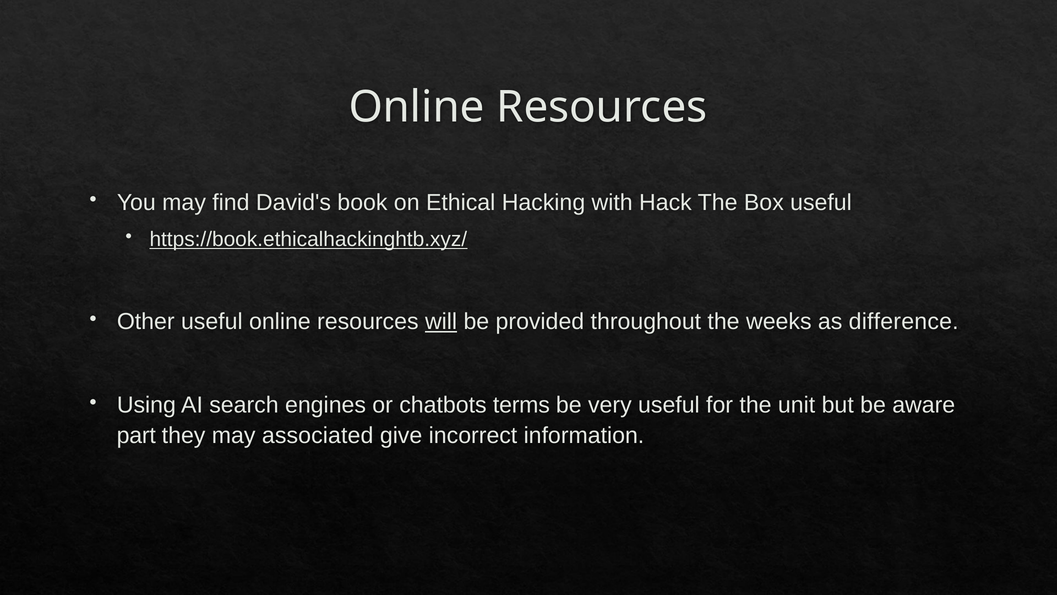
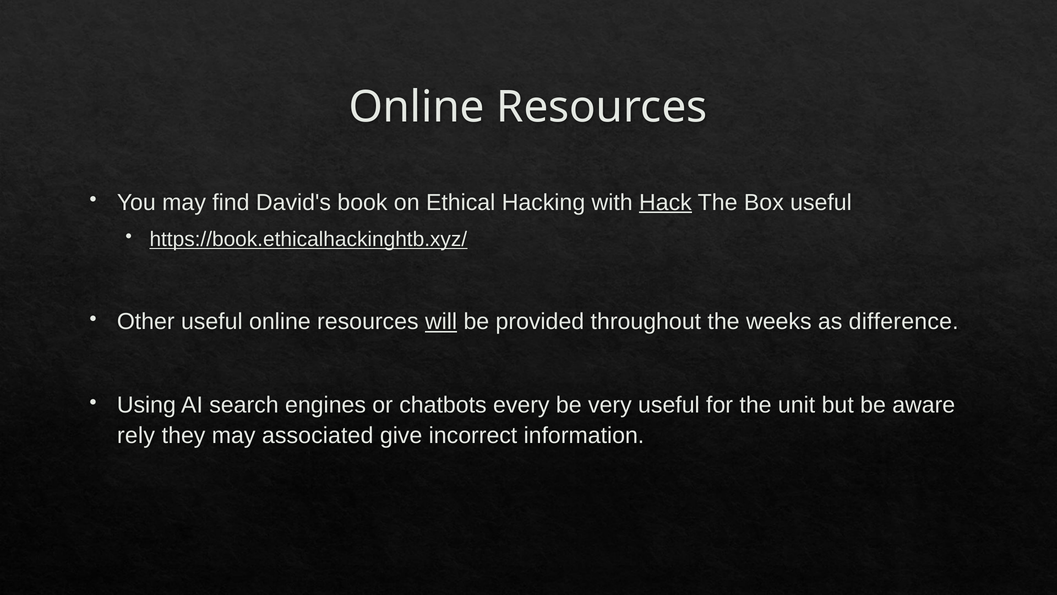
Hack underline: none -> present (665, 202)
terms: terms -> every (521, 405)
part: part -> rely (136, 436)
